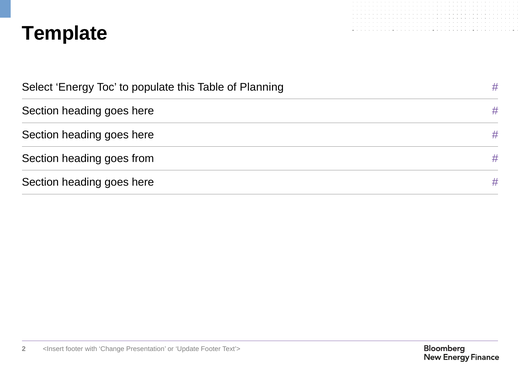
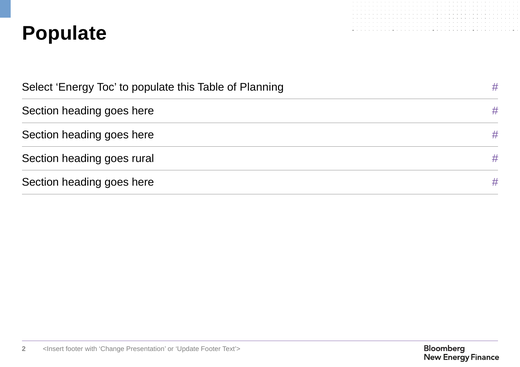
Template: Template -> Populate (65, 33)
from: from -> rural (143, 159)
